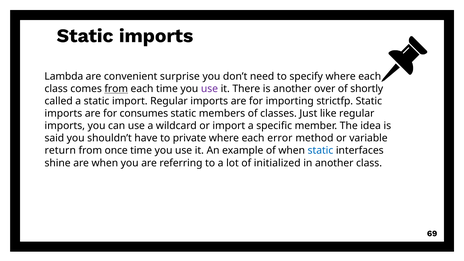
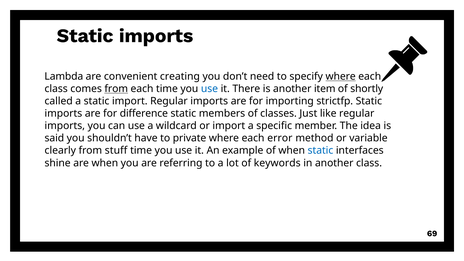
surprise: surprise -> creating (180, 76)
where underline: none -> present (341, 76)
use colour: purple -> blue (209, 89)
over: over -> item (325, 89)
consumes: consumes -> difference (144, 113)
return: return -> clearly (60, 151)
once: once -> stuff (116, 151)
initialized: initialized -> keywords (277, 163)
